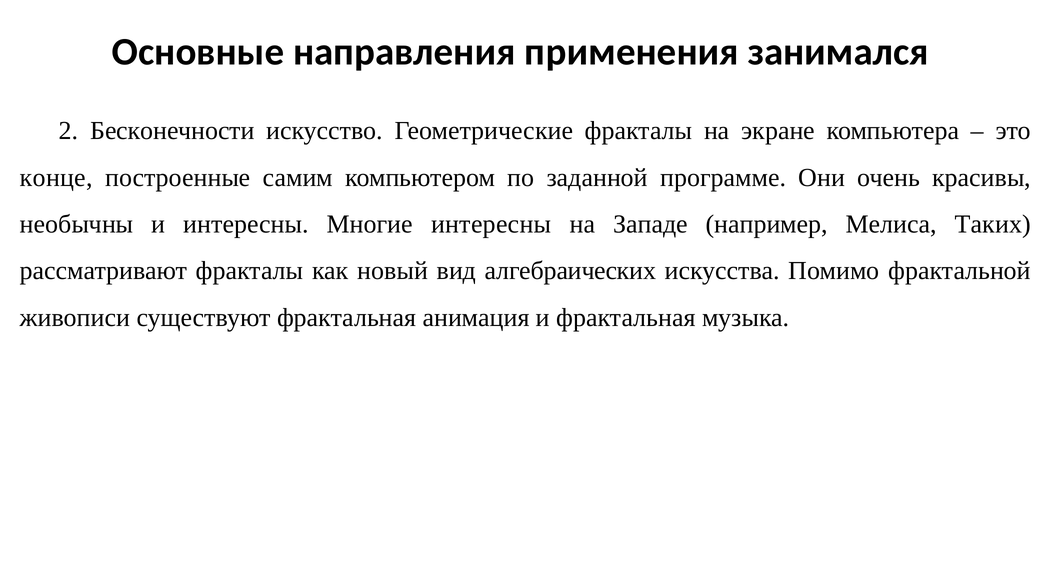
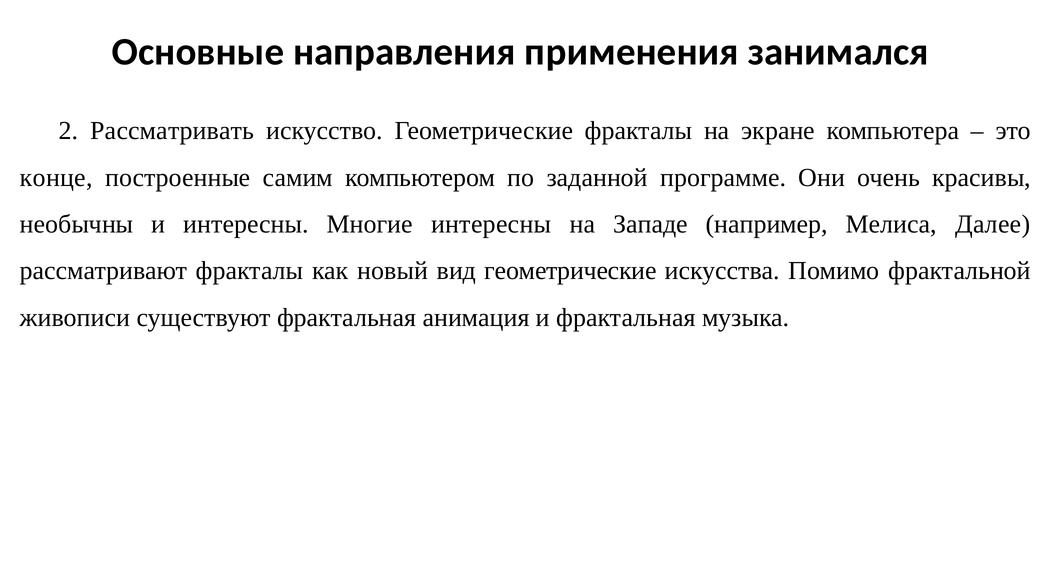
Бесконечности: Бесконечности -> Рассматривать (172, 131)
Таких: Таких -> Далее (993, 224)
вид алгебраических: алгебраических -> геометрические (571, 271)
